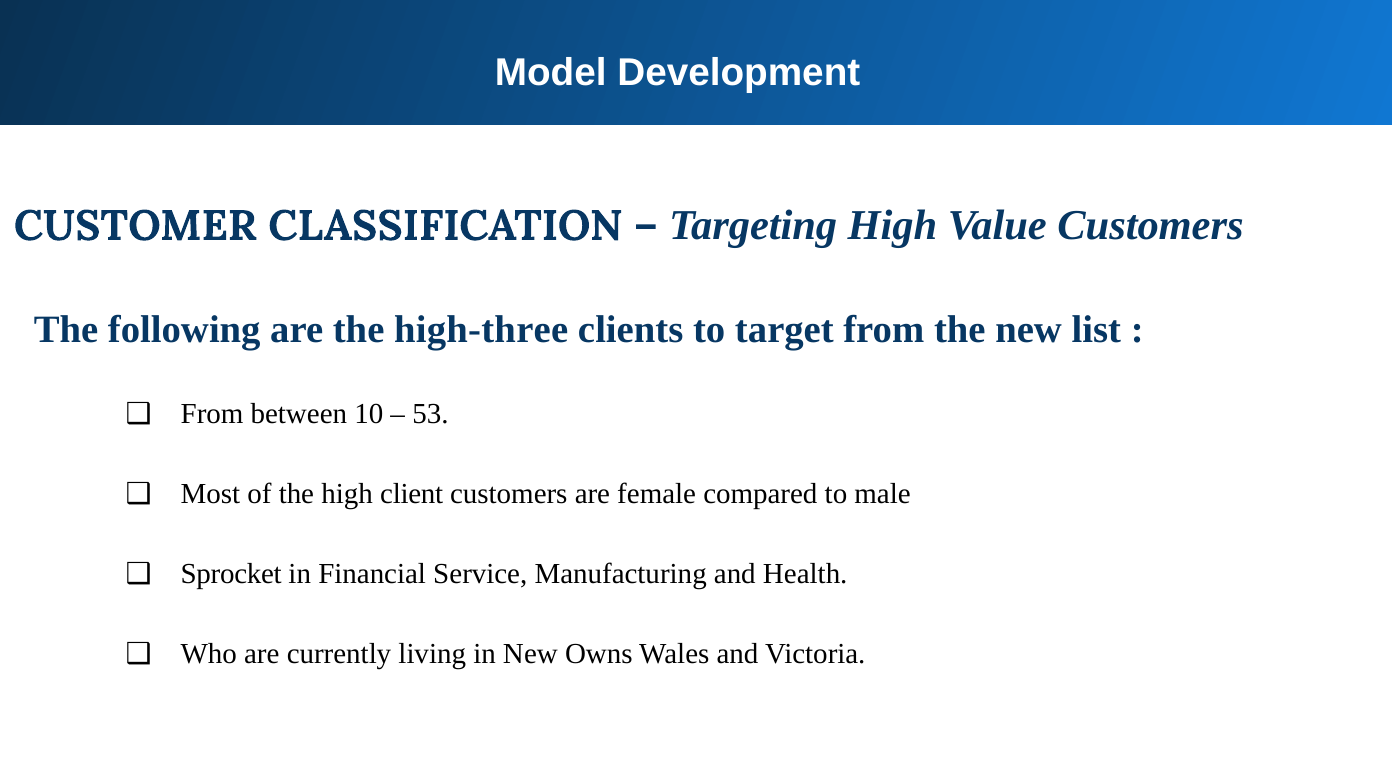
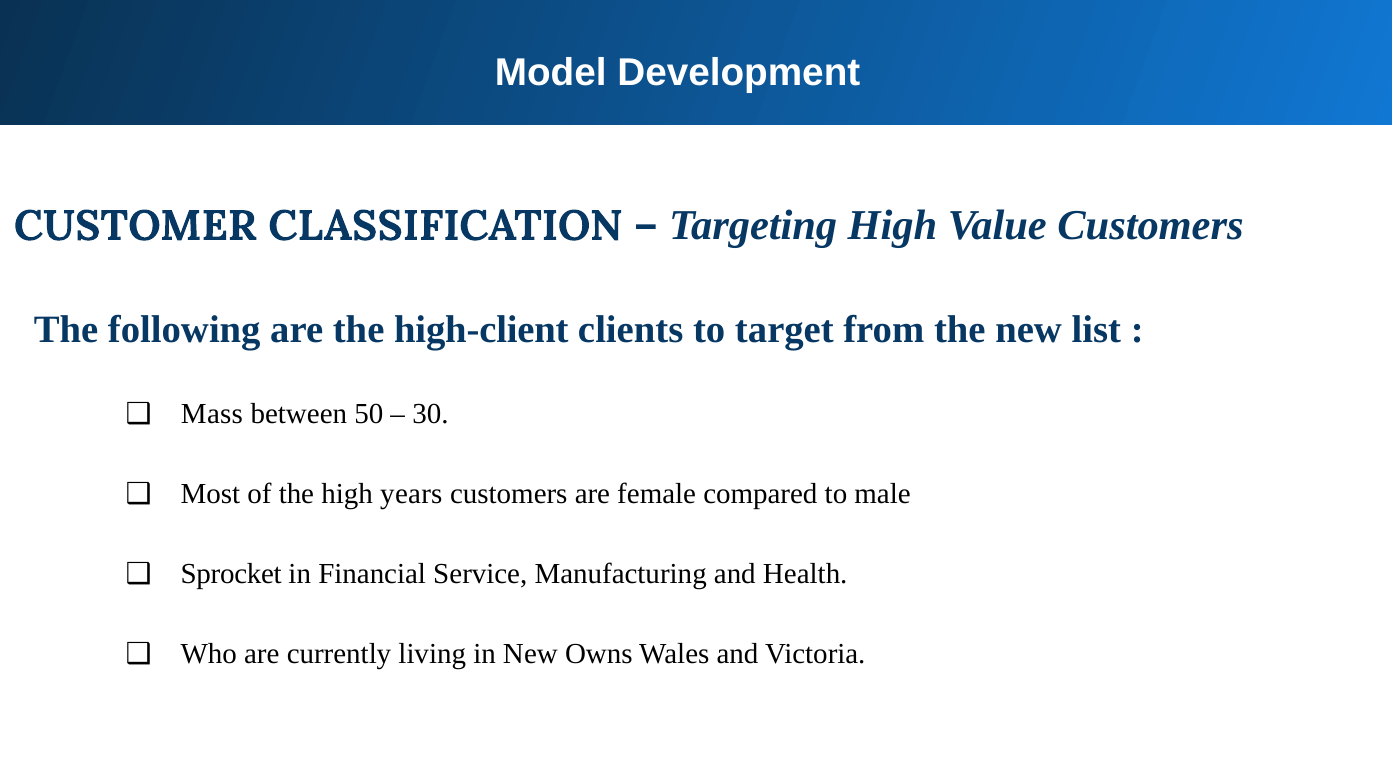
high-three: high-three -> high-client (481, 329)
From: From -> Mass (212, 414)
10: 10 -> 50 (369, 414)
53: 53 -> 30 (430, 414)
client: client -> years (411, 494)
